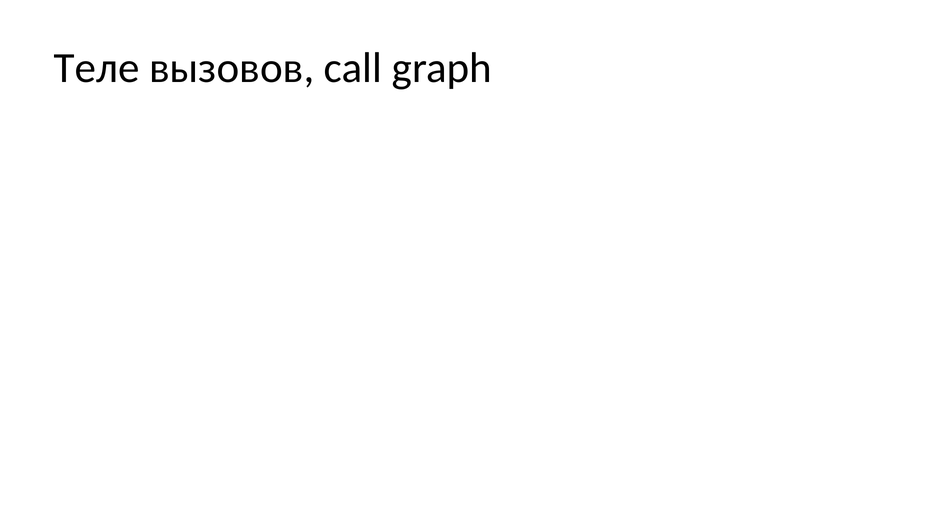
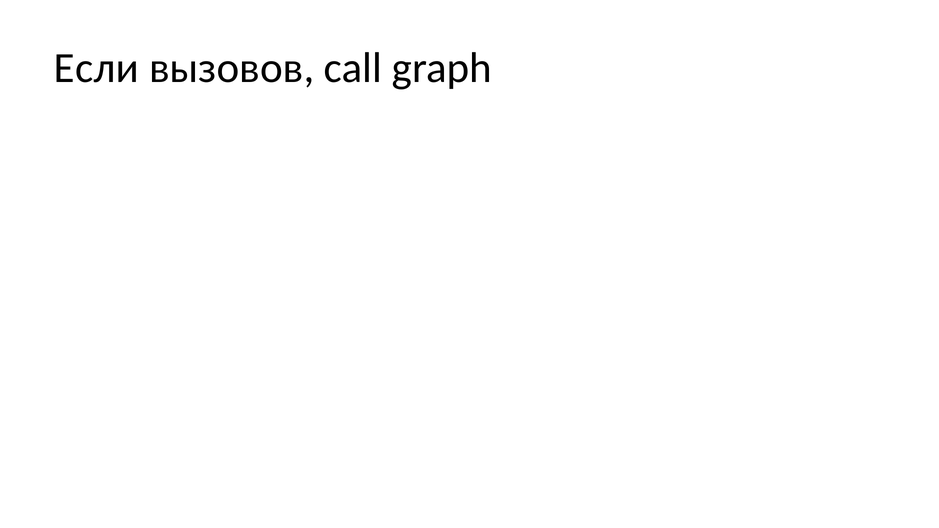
Теле: Теле -> Если (97, 68)
